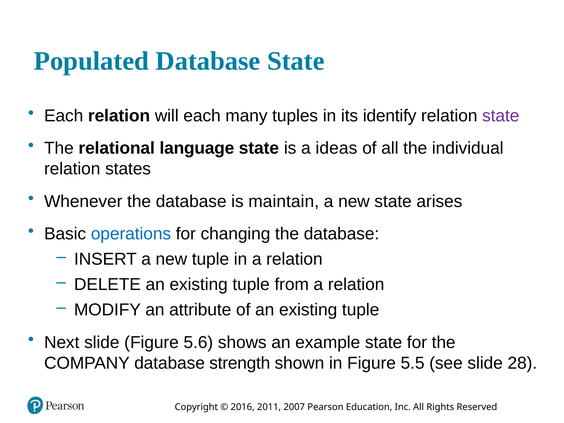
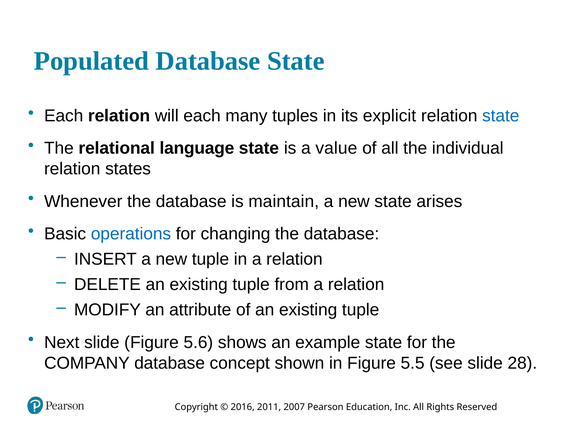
identify: identify -> explicit (390, 116)
state colour: purple -> blue (501, 116)
ideas: ideas -> value (336, 148)
strength: strength -> concept (240, 363)
